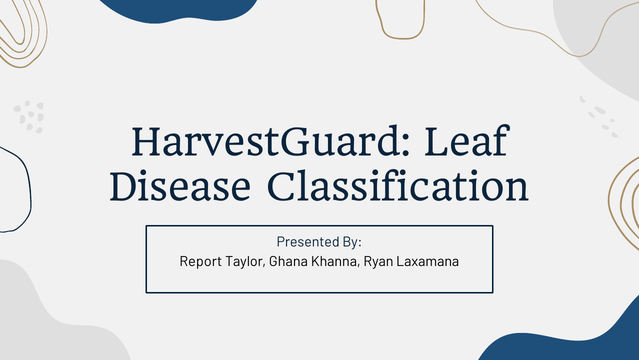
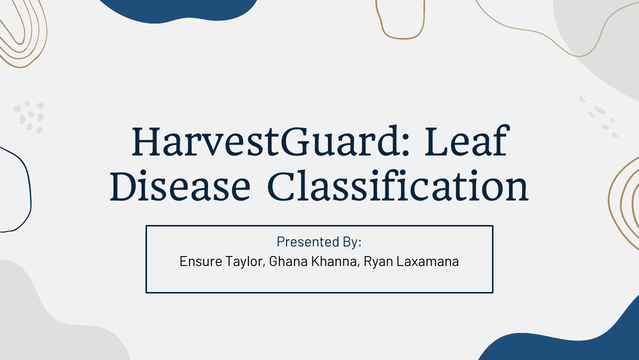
Report: Report -> Ensure (201, 261)
